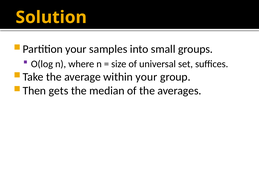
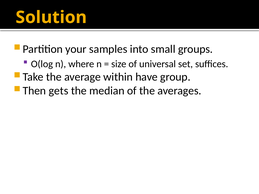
within your: your -> have (147, 77)
